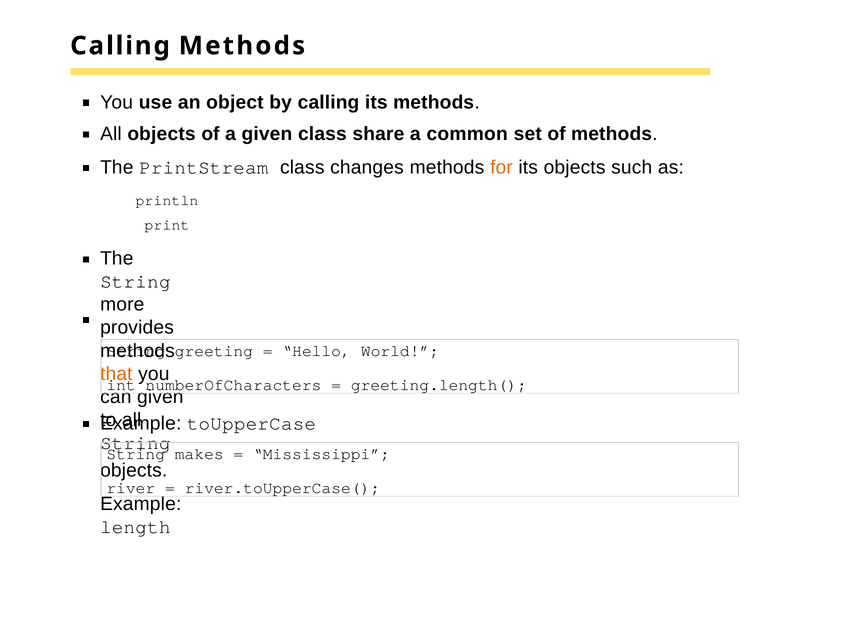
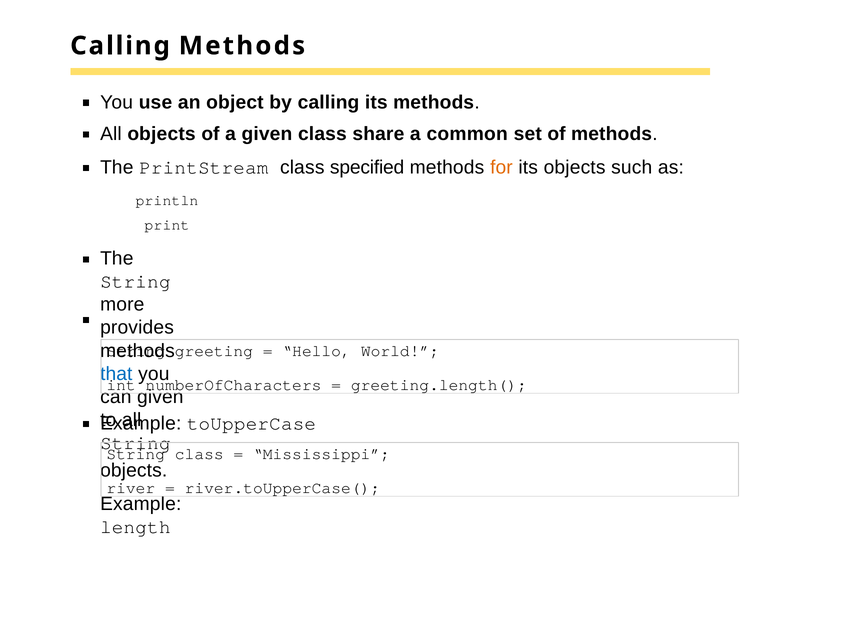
changes: changes -> specified (367, 167)
that colour: orange -> blue (116, 374)
makes: makes -> class (199, 454)
